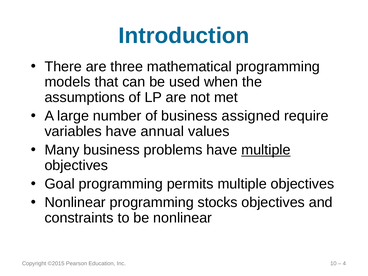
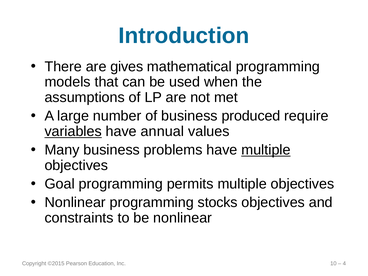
three: three -> gives (127, 67)
assigned: assigned -> produced (251, 116)
variables underline: none -> present (73, 131)
